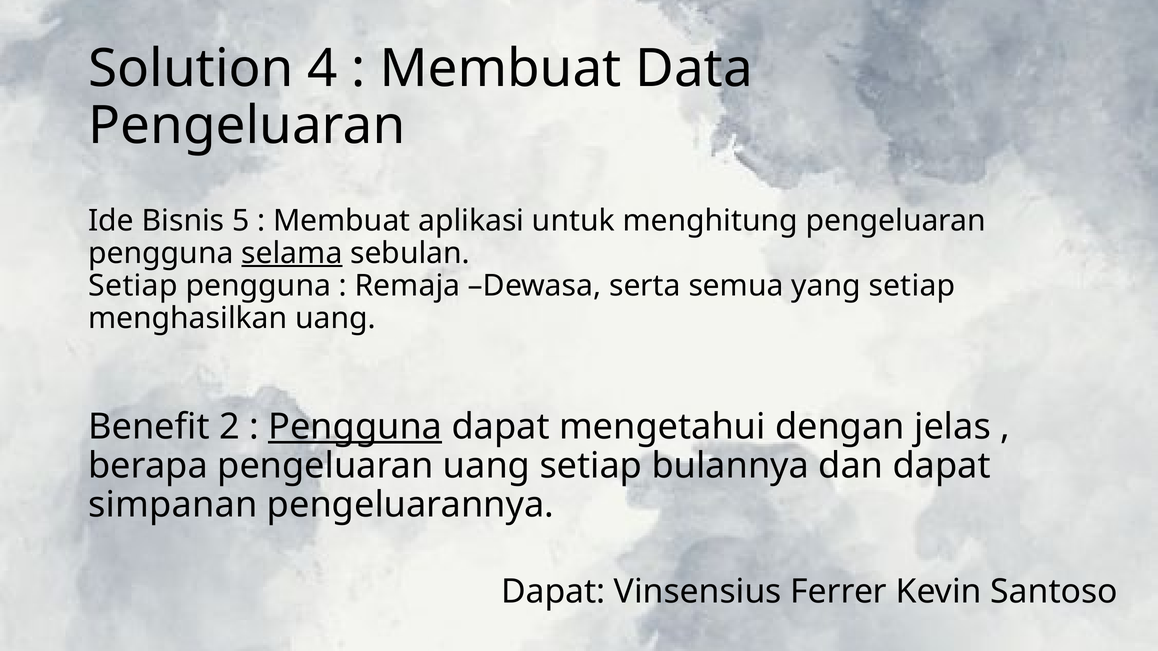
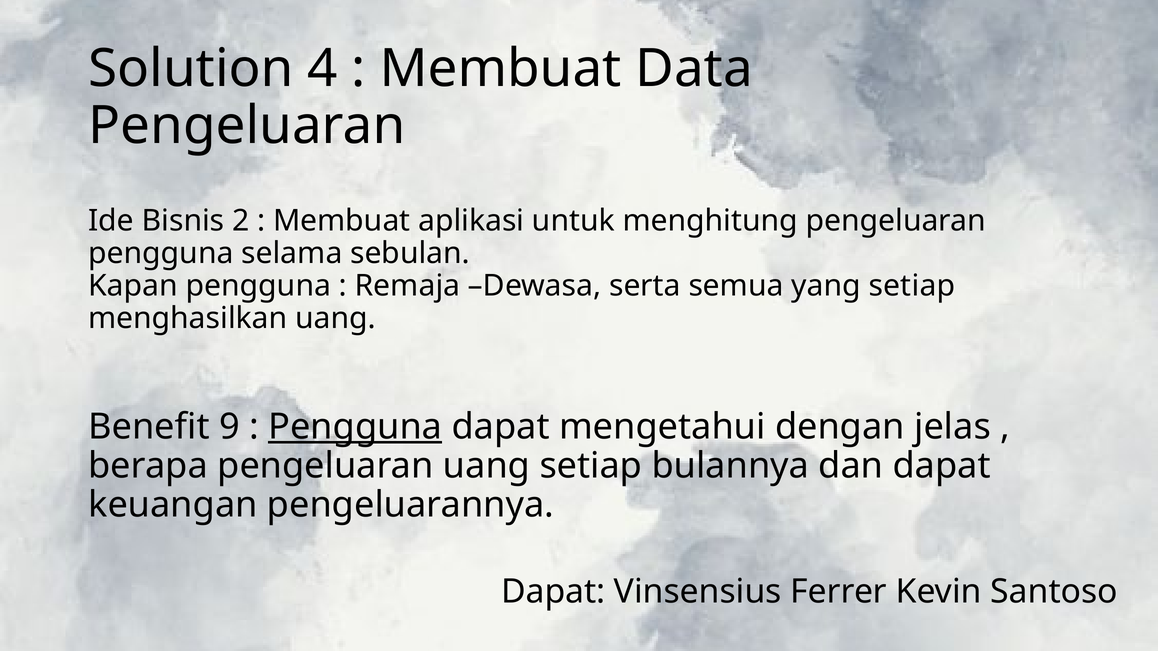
5: 5 -> 2 (241, 221)
selama underline: present -> none (292, 253)
Setiap: Setiap -> Kapan (133, 286)
2: 2 -> 9 (229, 427)
simpanan: simpanan -> keuangan (173, 505)
